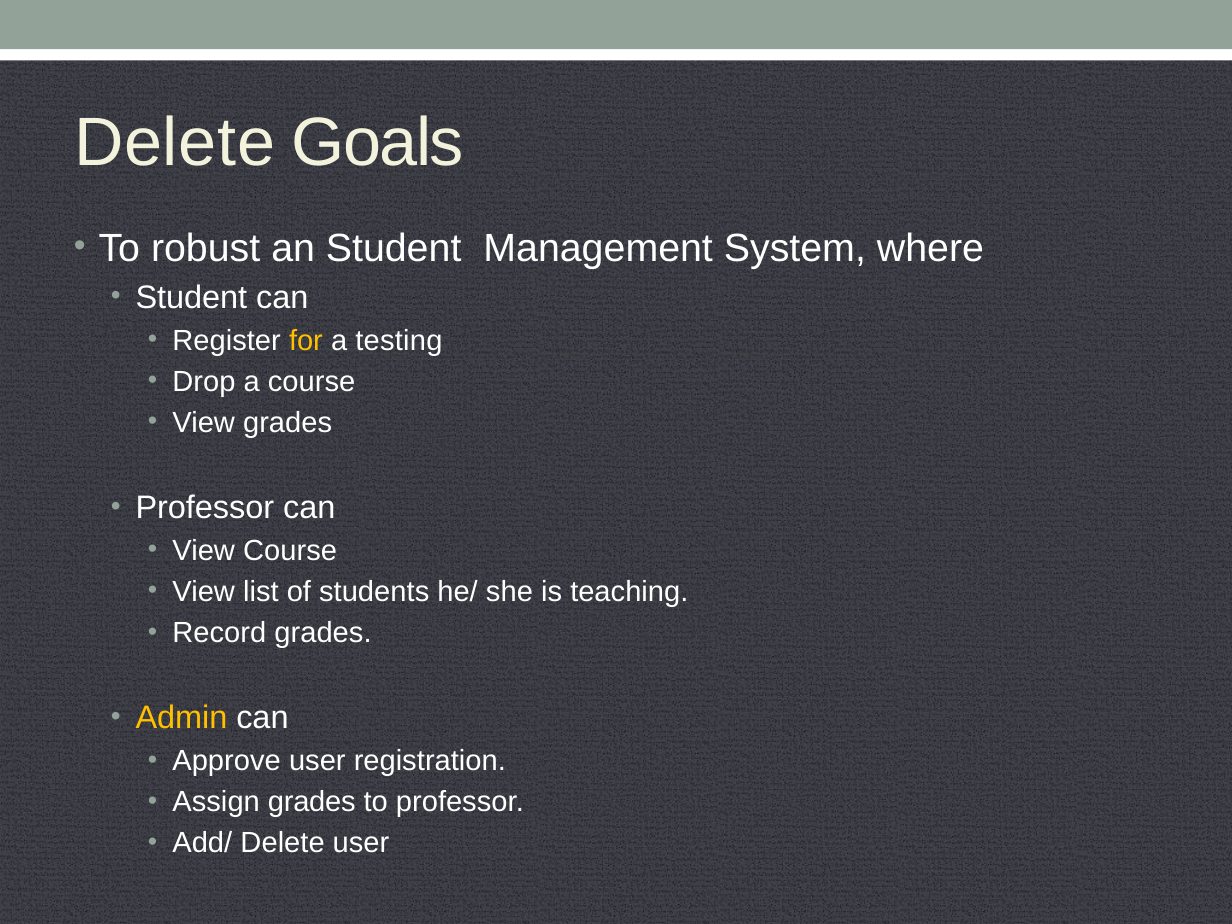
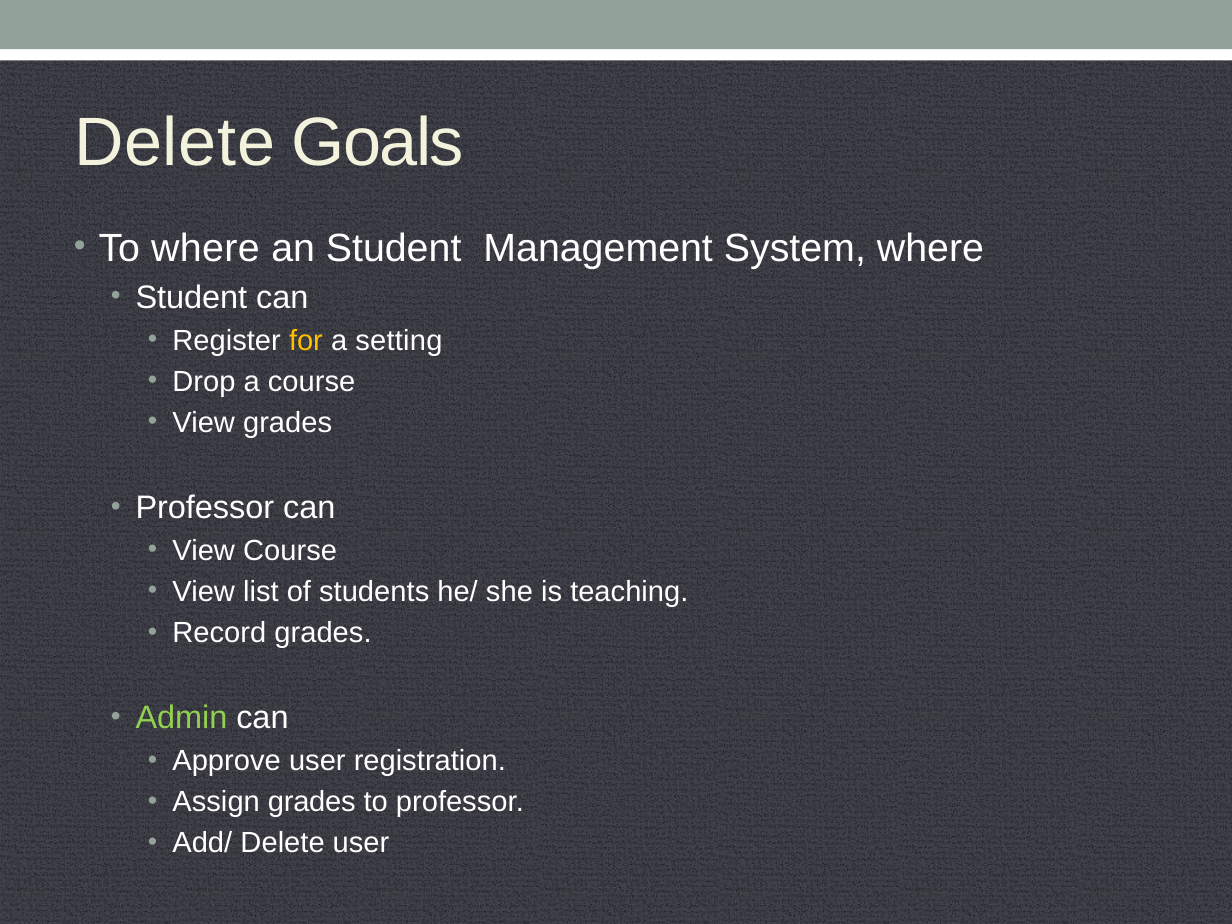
To robust: robust -> where (205, 248)
testing: testing -> setting (399, 340)
Admin colour: yellow -> light green (181, 718)
